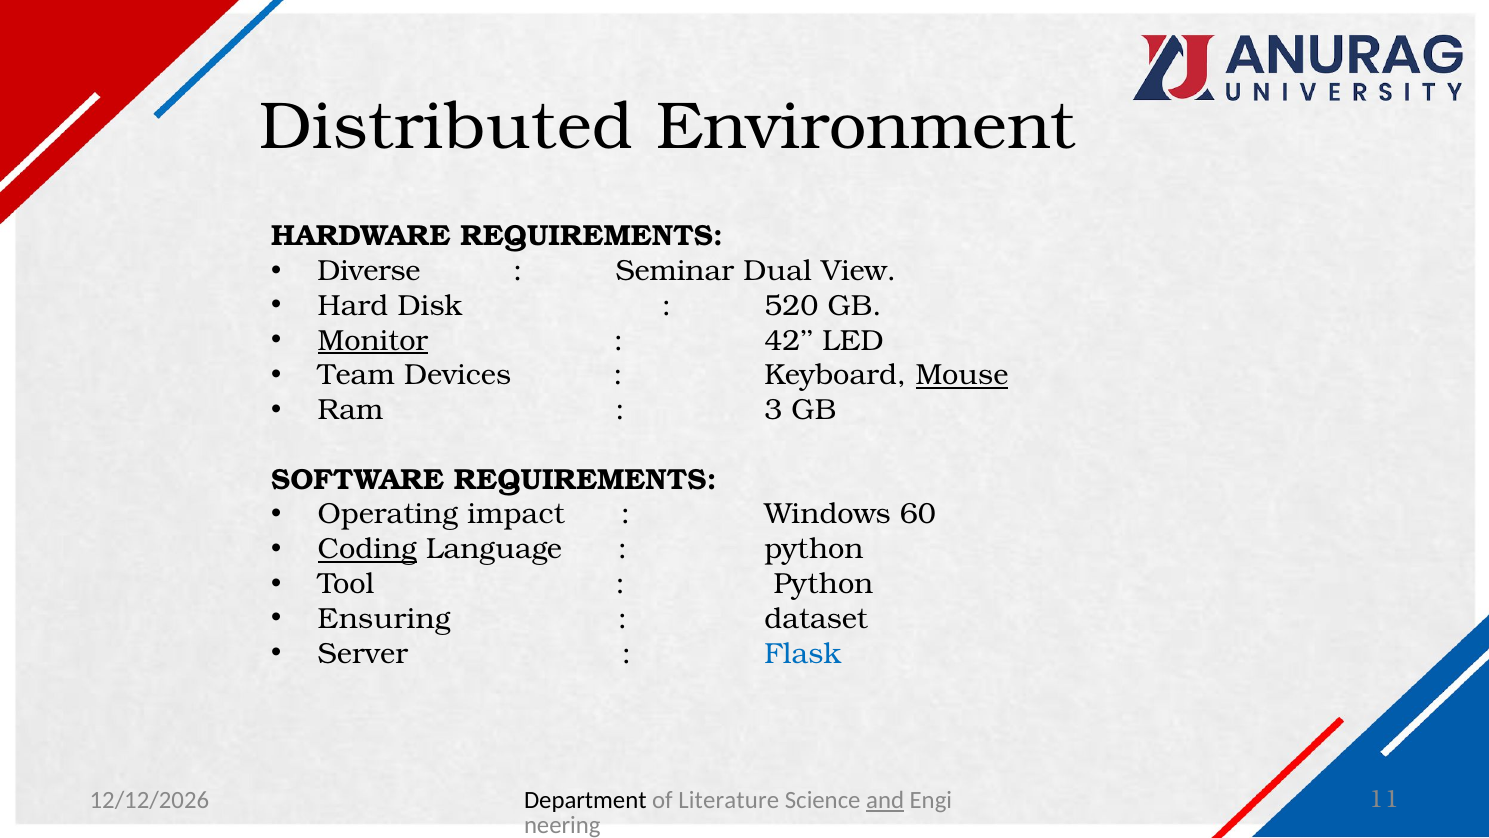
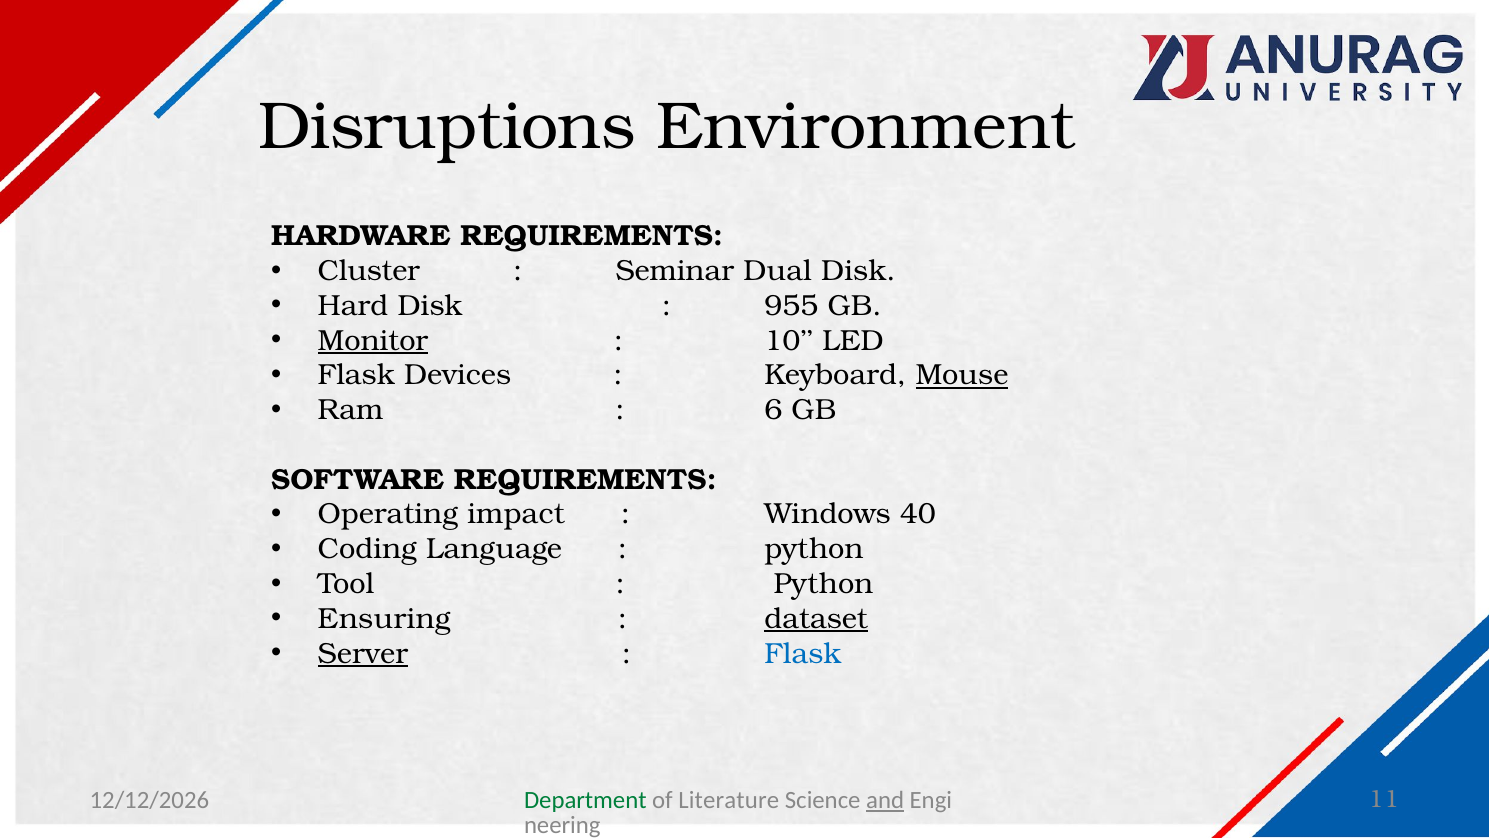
Distributed: Distributed -> Disruptions (447, 127)
Diverse: Diverse -> Cluster (369, 271)
Dual View: View -> Disk (858, 271)
520: 520 -> 955 (791, 306)
42: 42 -> 10 (789, 340)
Team: Team -> Flask (356, 375)
3: 3 -> 6 (773, 410)
60: 60 -> 40 (918, 514)
Coding underline: present -> none (367, 549)
dataset underline: none -> present (816, 618)
Server underline: none -> present (363, 653)
Department colour: black -> green (585, 800)
